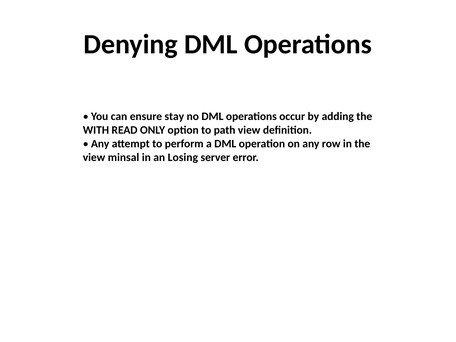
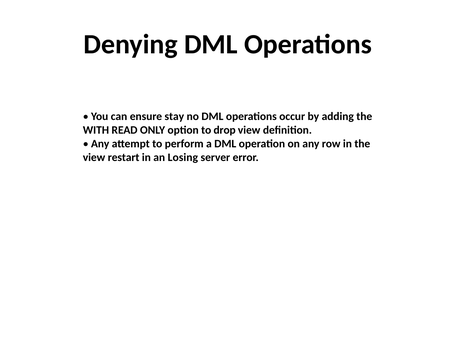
path: path -> drop (225, 130)
minsal: minsal -> restart (124, 157)
